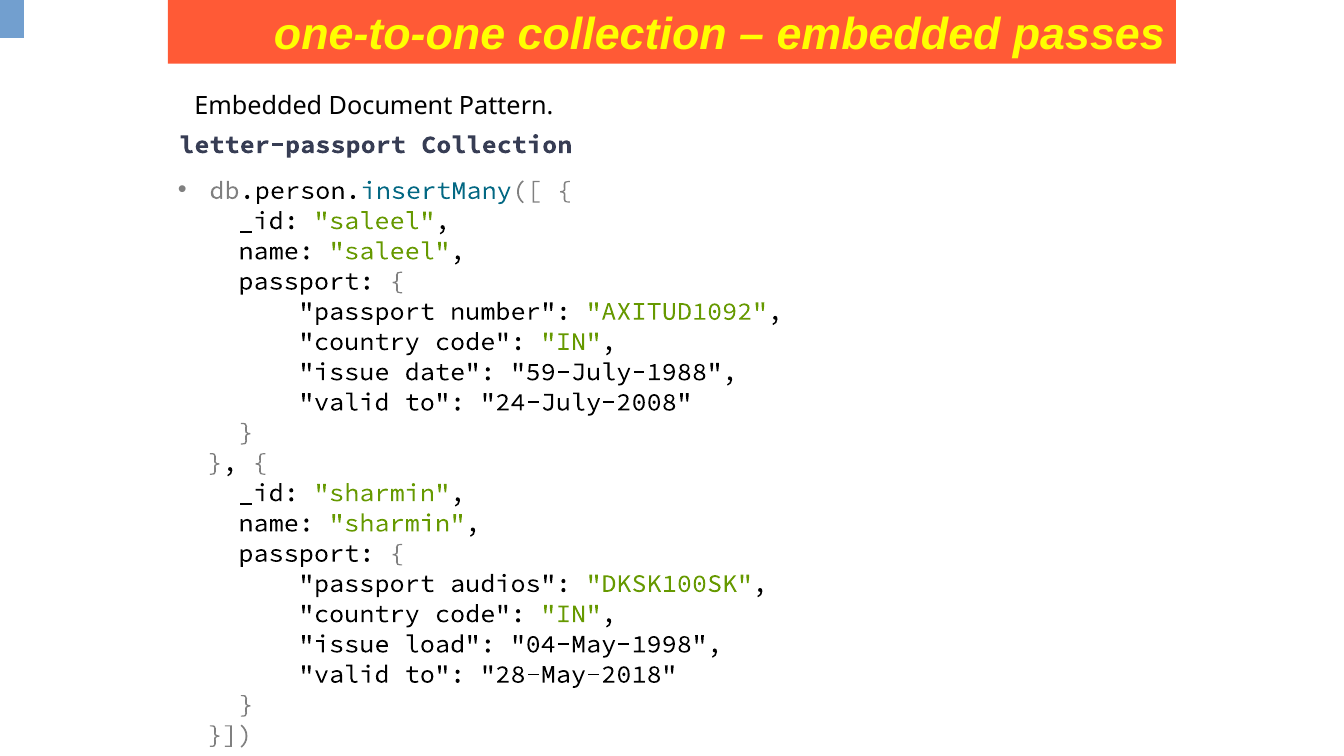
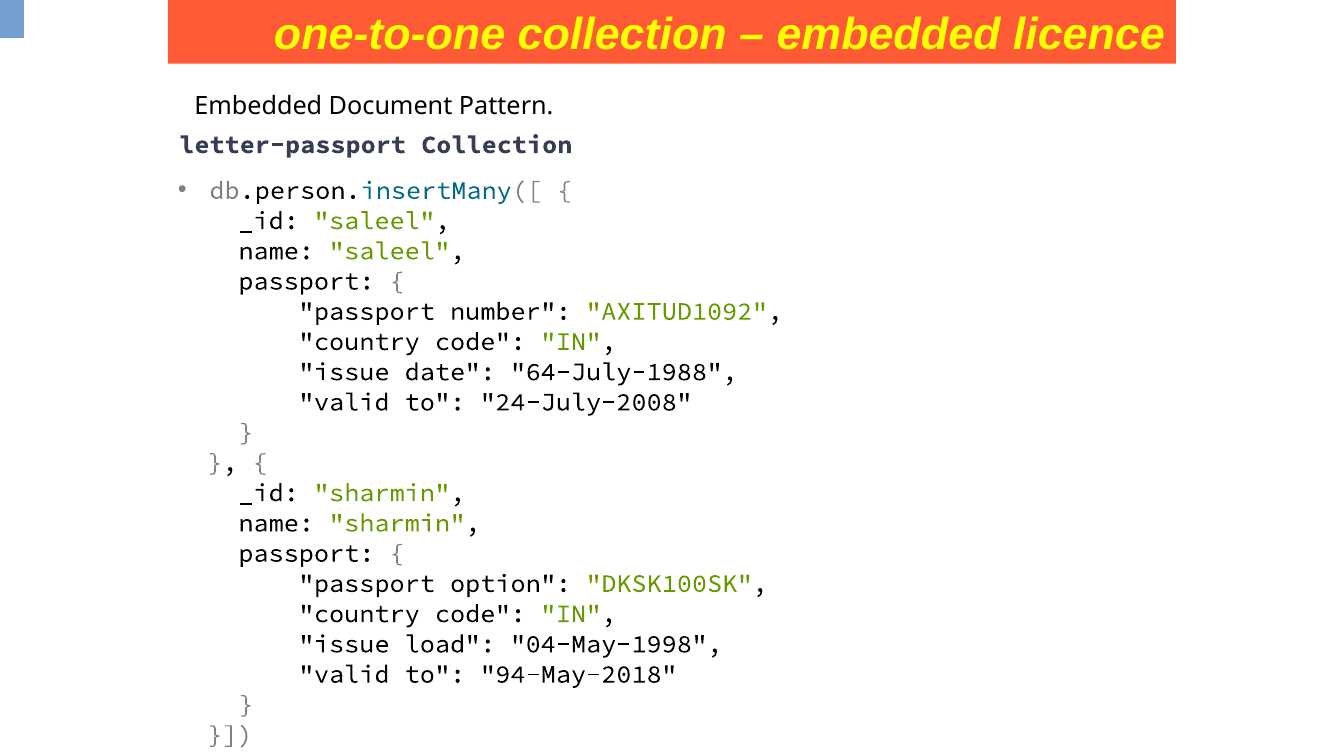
passes: passes -> licence (1089, 35)
59-July-1988: 59-July-1988 -> 64-July-1988 (624, 372)
audios: audios -> option (511, 584)
28-May-2018: 28-May-2018 -> 94-May-2018 (579, 674)
